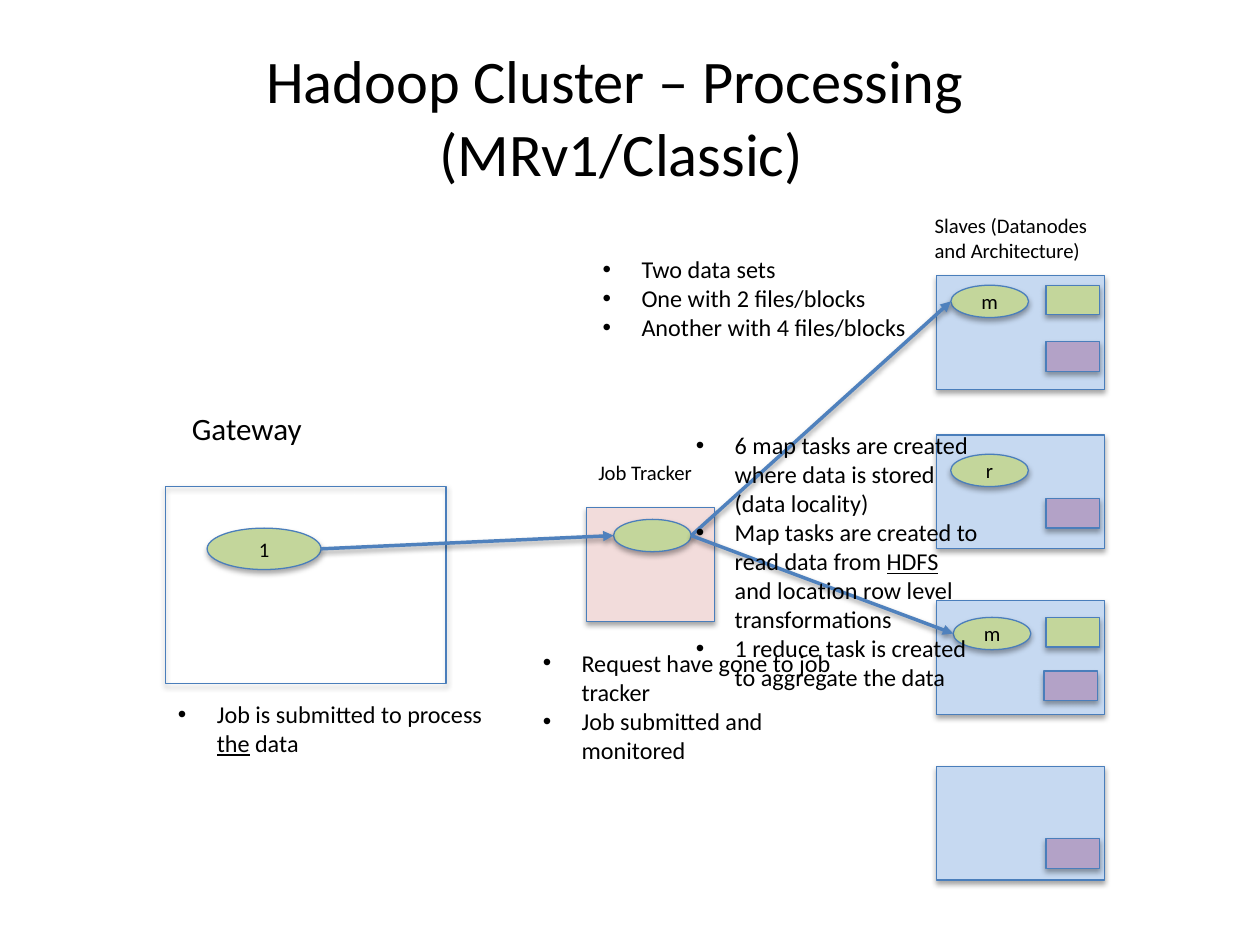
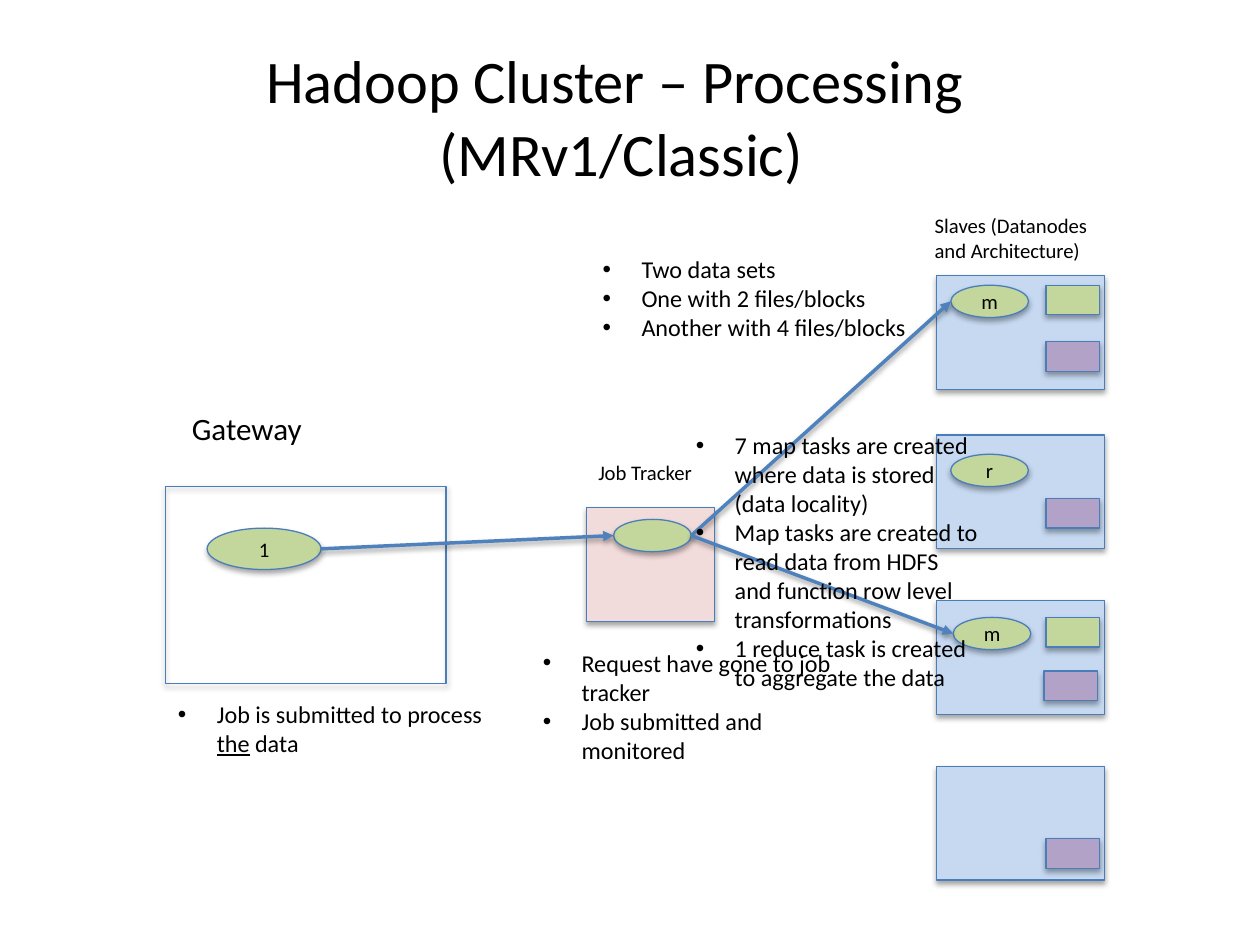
6: 6 -> 7 (741, 447)
HDFS underline: present -> none (913, 563)
location: location -> function (817, 592)
